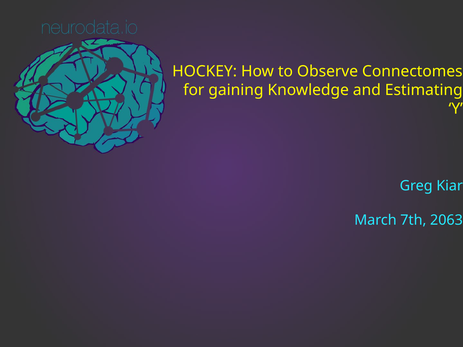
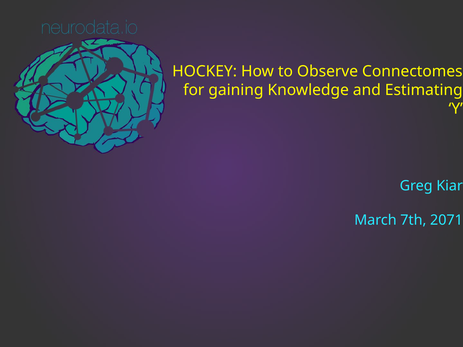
2063: 2063 -> 2071 (446, 220)
